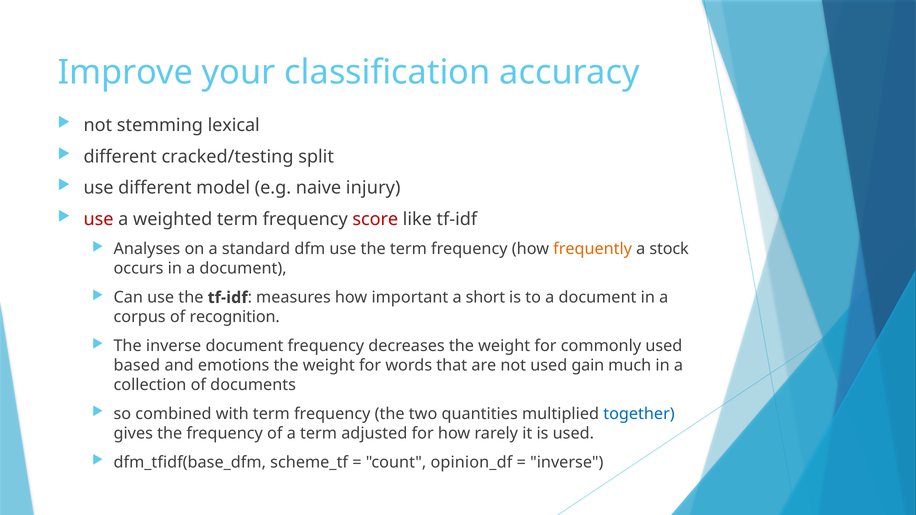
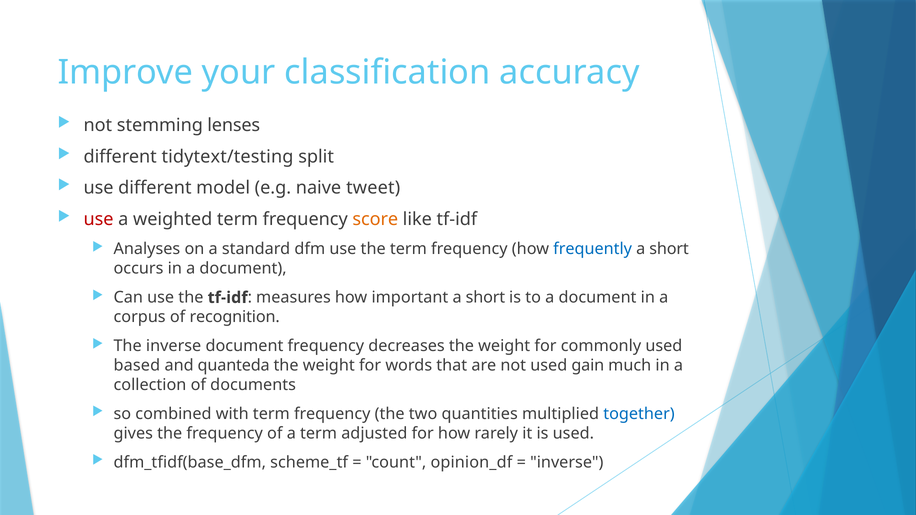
lexical: lexical -> lenses (234, 125)
cracked/testing: cracked/testing -> tidytext/testing (228, 157)
injury: injury -> tweet (373, 188)
score colour: red -> orange (375, 219)
frequently colour: orange -> blue (593, 249)
stock: stock -> short (669, 249)
emotions: emotions -> quanteda (234, 366)
